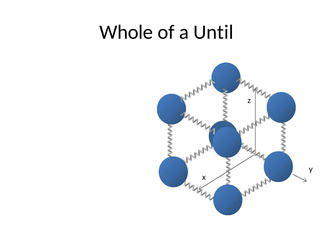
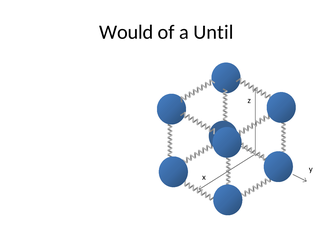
Whole: Whole -> Would (126, 32)
